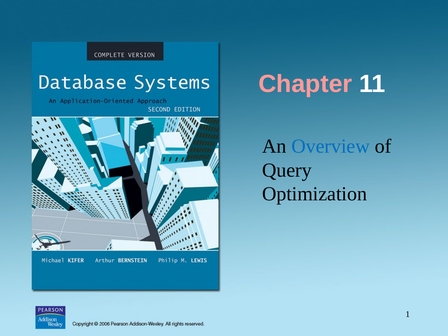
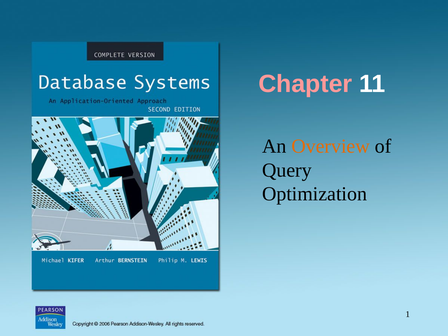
Overview colour: blue -> orange (331, 146)
